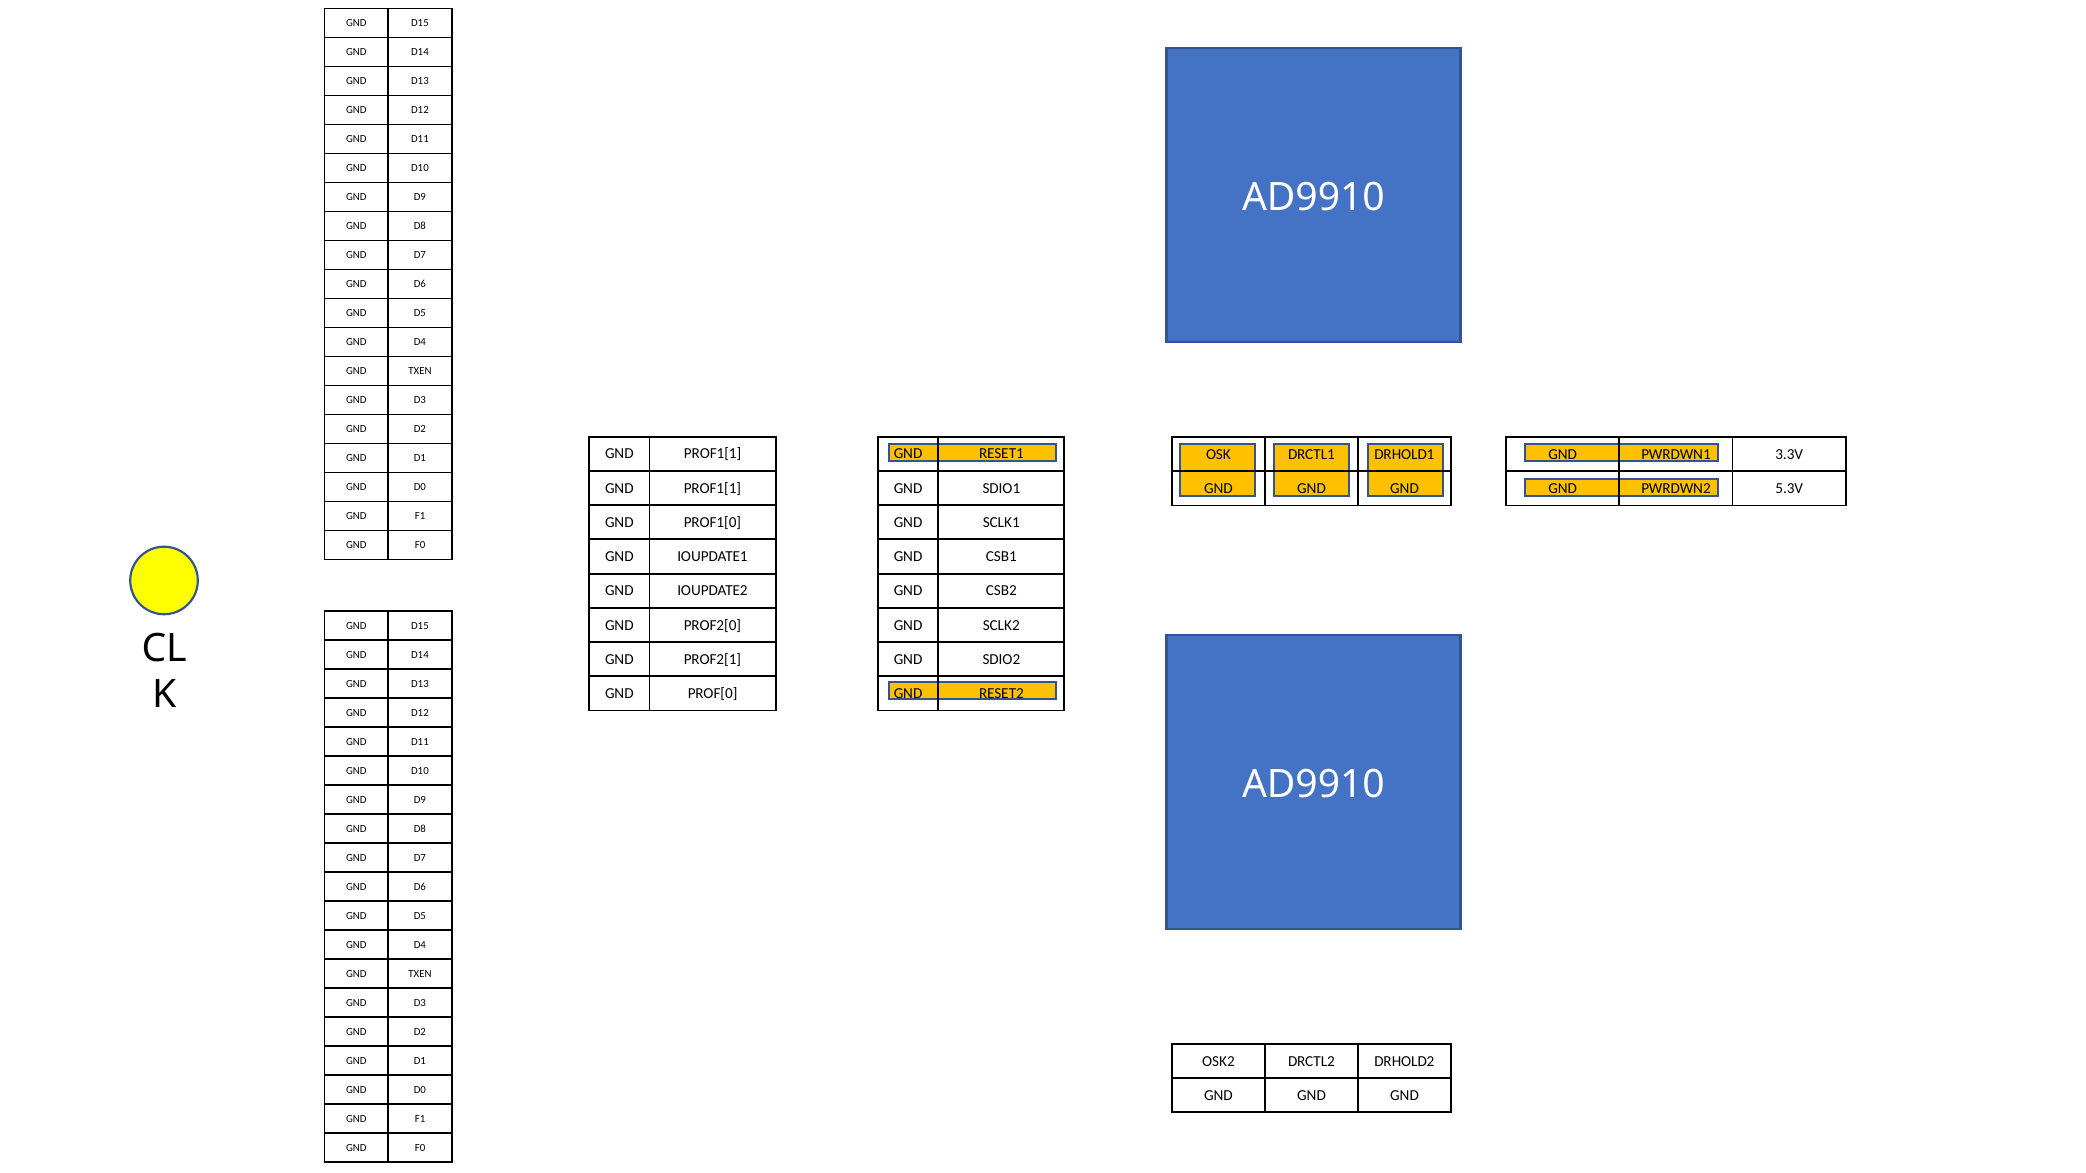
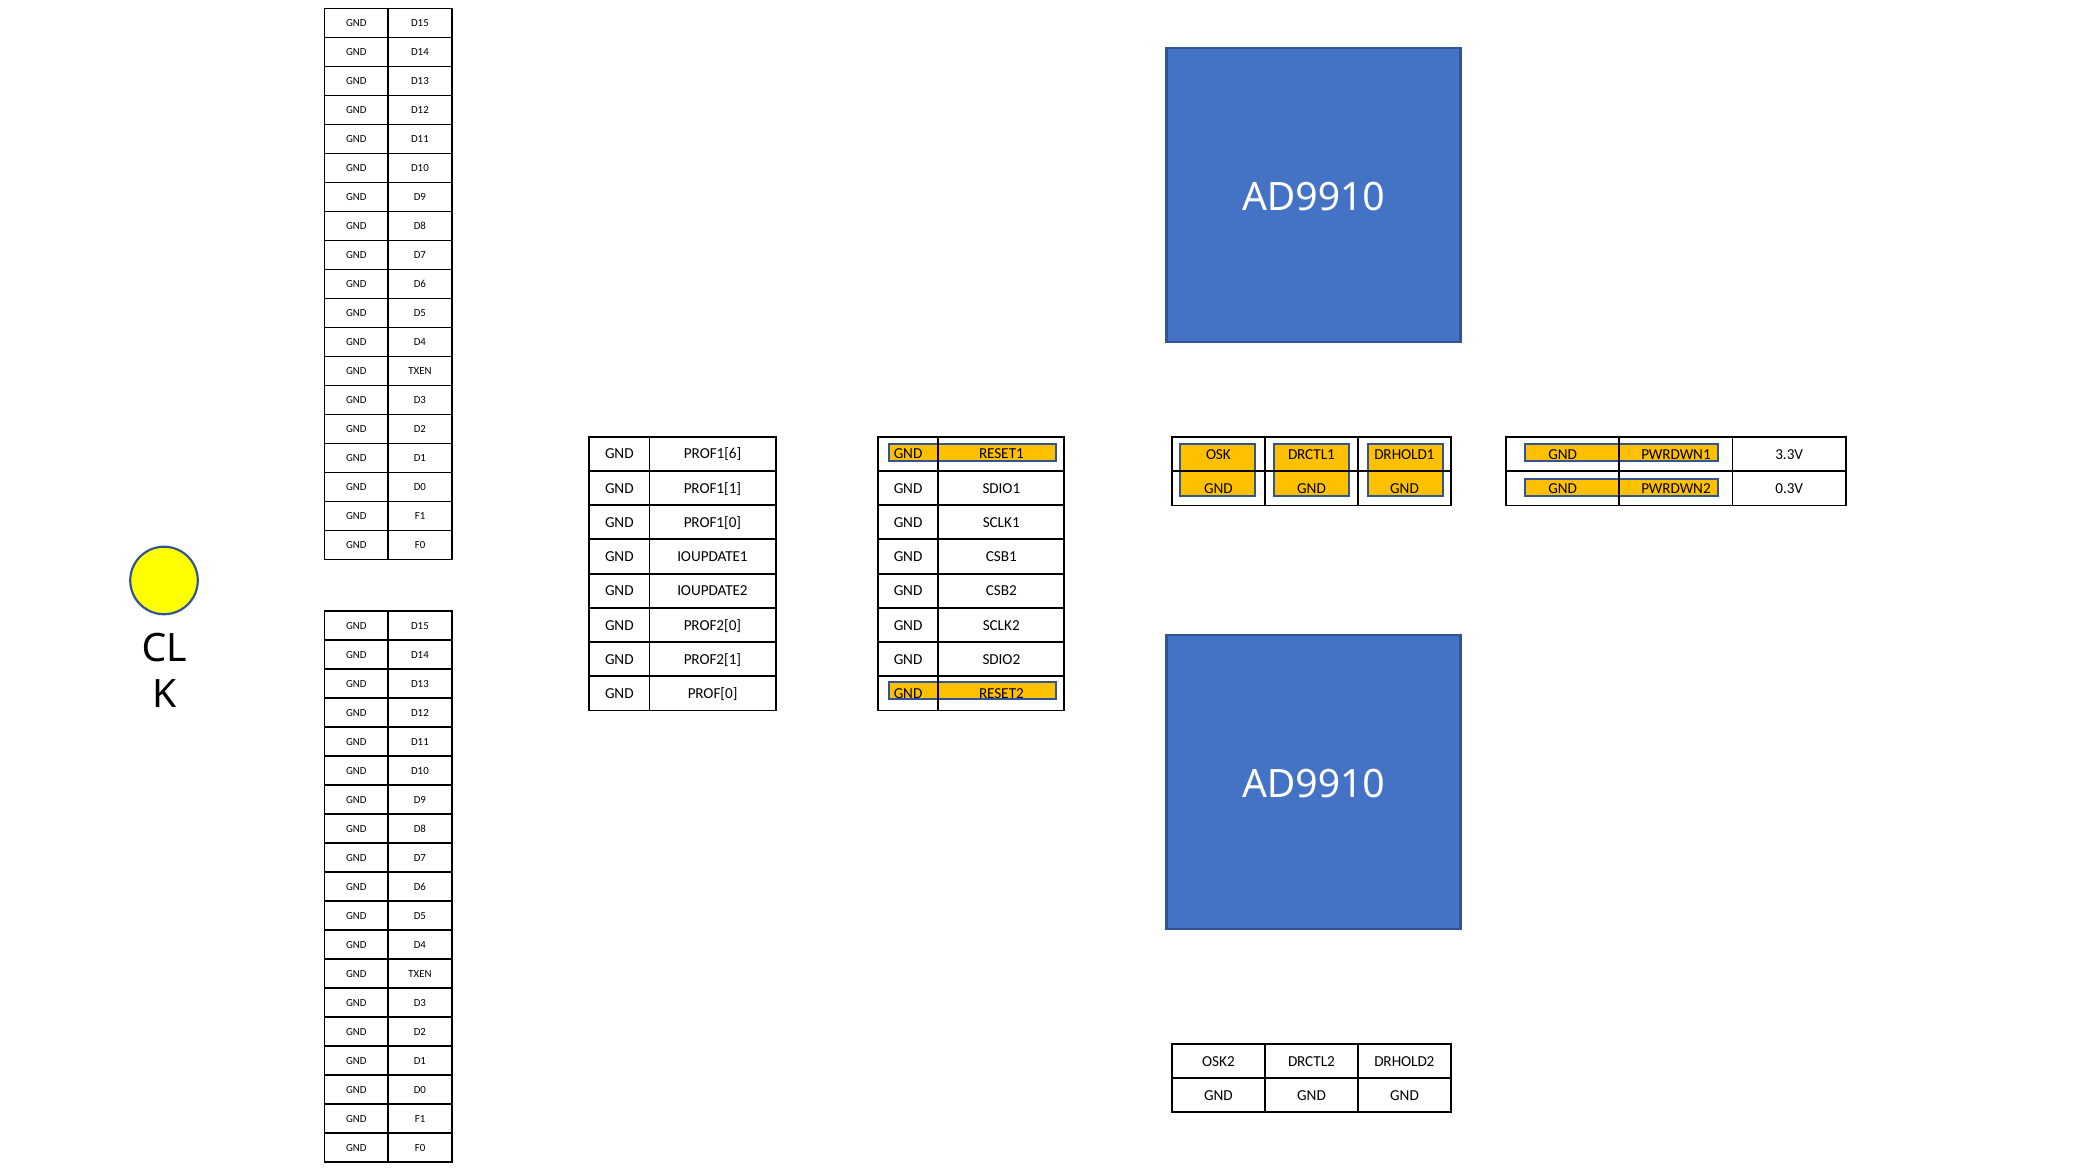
PROF1[1: PROF1[1 -> PROF1[6 (713, 454)
5.3V: 5.3V -> 0.3V (1789, 489)
